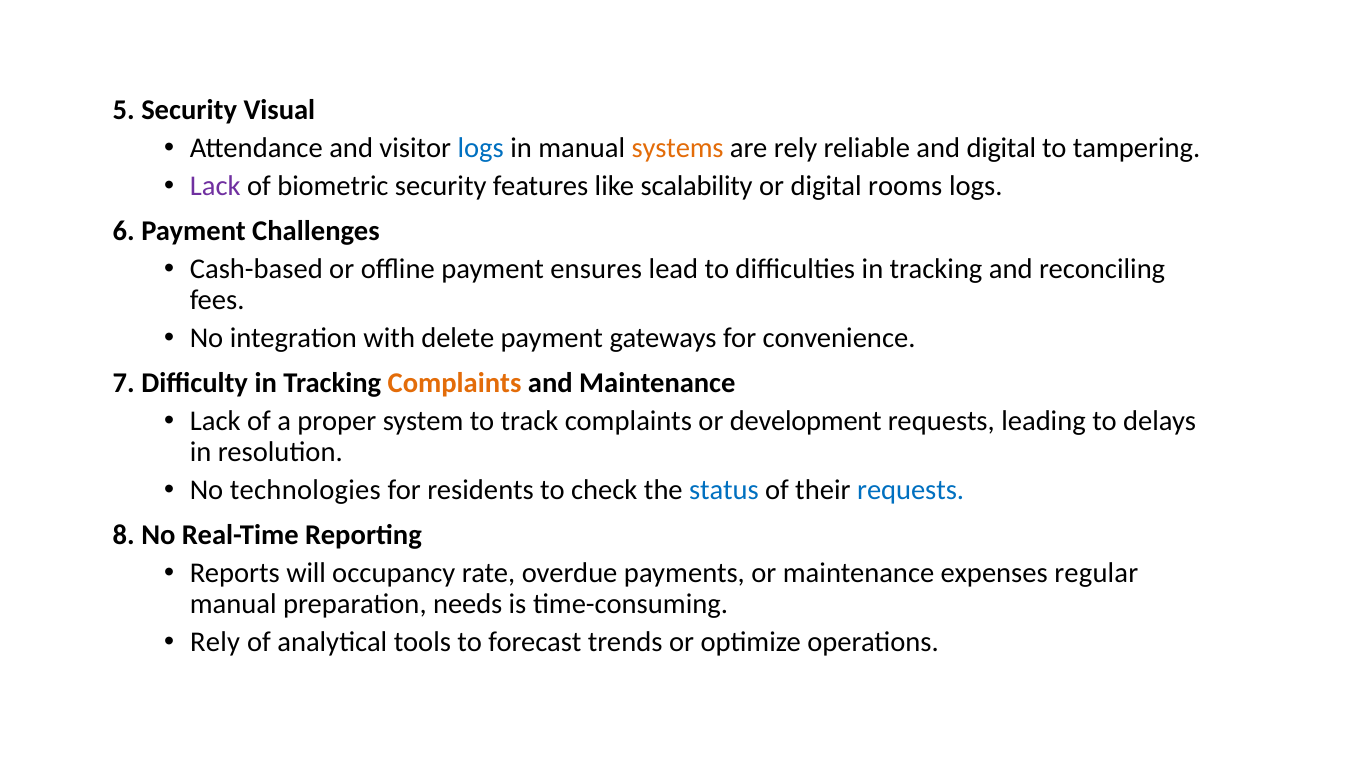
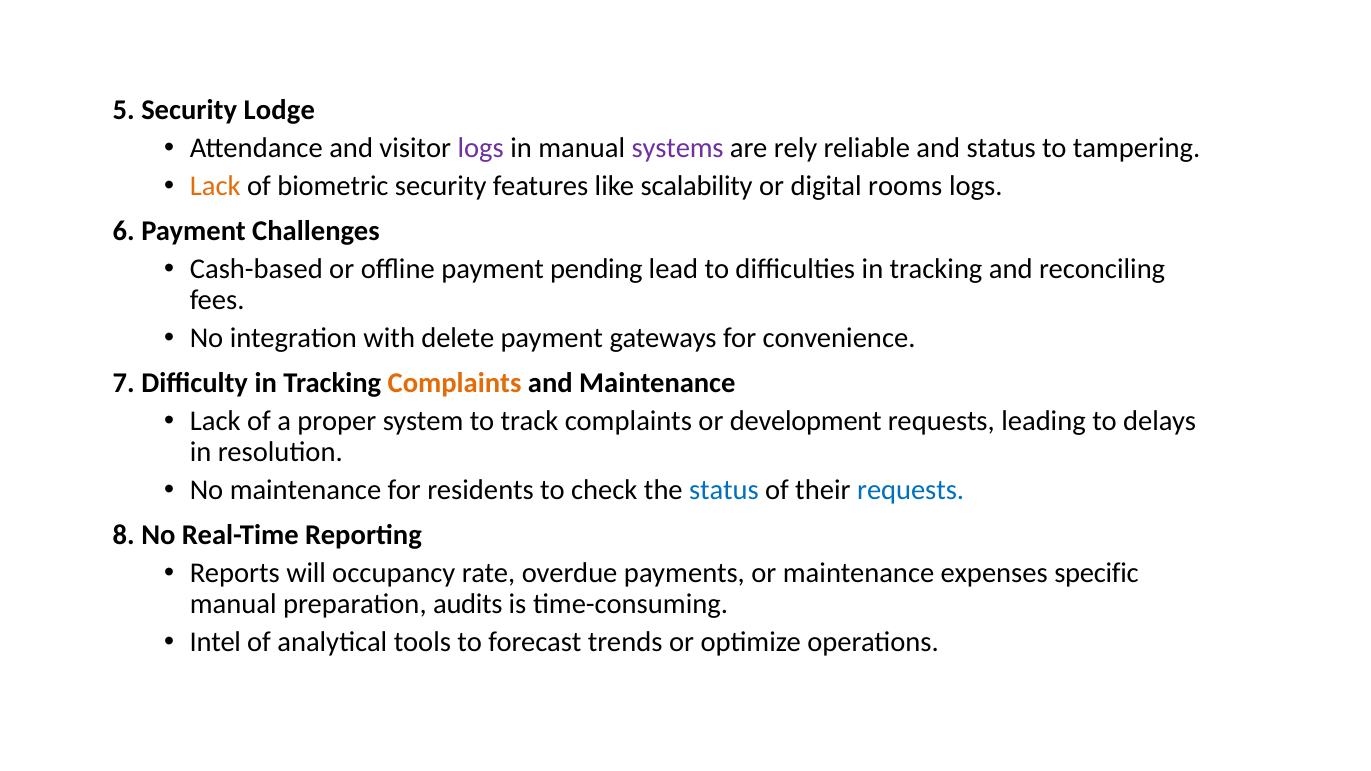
Visual: Visual -> Lodge (279, 110)
logs colour: blue -> purple (481, 148)
systems colour: orange -> purple (678, 148)
and digital: digital -> status (1001, 148)
Lack colour: purple -> orange (215, 186)
ensures: ensures -> pending (596, 269)
No technologies: technologies -> maintenance (305, 490)
regular: regular -> specific (1097, 573)
needs: needs -> audits (468, 604)
Rely: Rely -> Intel (215, 642)
